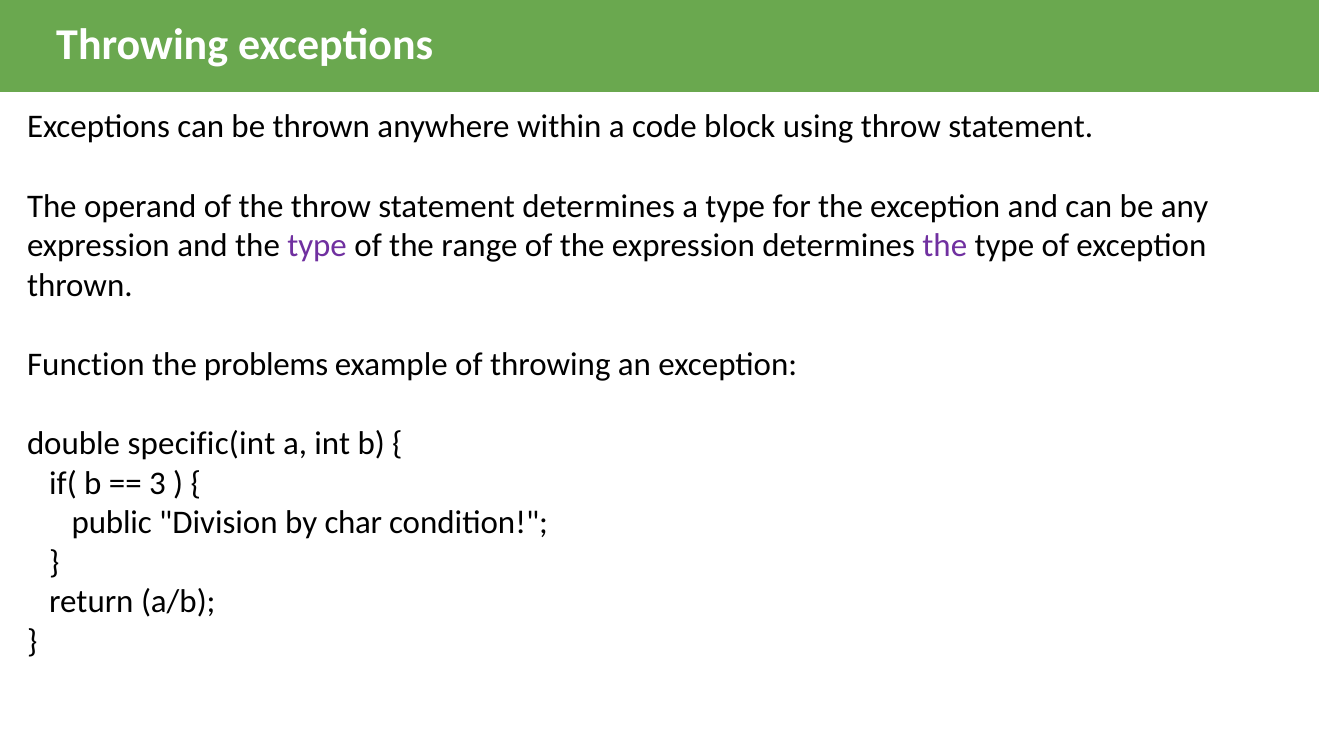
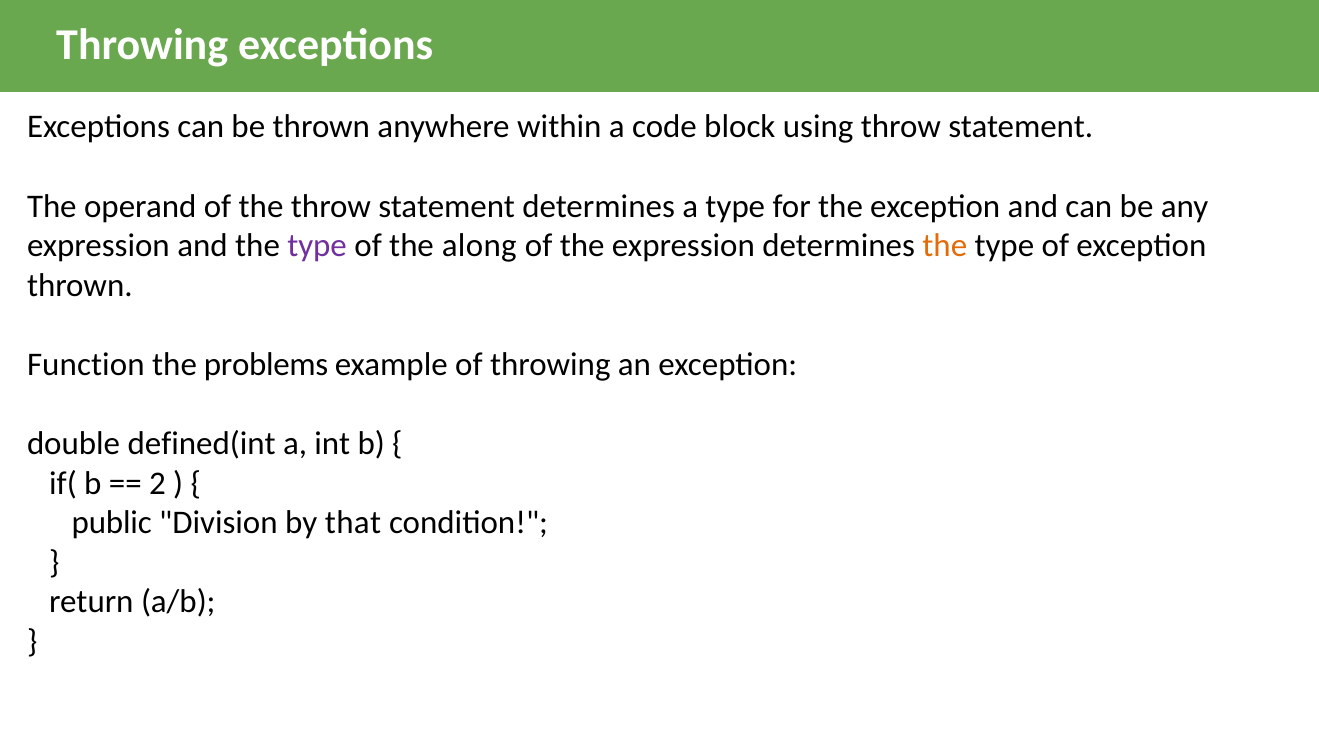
range: range -> along (479, 246)
the colour: purple -> orange (945, 246)
specific(int: specific(int -> defined(int (202, 444)
3: 3 -> 2 (157, 483)
char: char -> that (353, 523)
